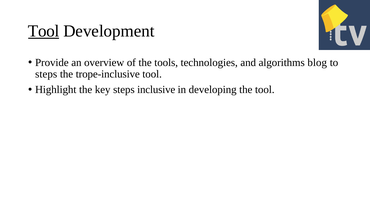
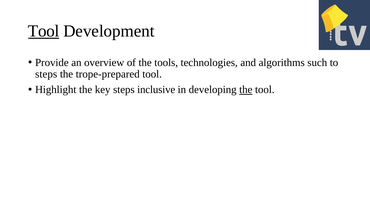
blog: blog -> such (317, 63)
trope-inclusive: trope-inclusive -> trope-prepared (108, 74)
the underline: none -> present (246, 90)
